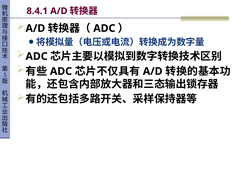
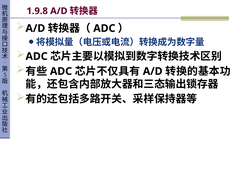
8.4.1: 8.4.1 -> 1.9.8 (37, 11)
